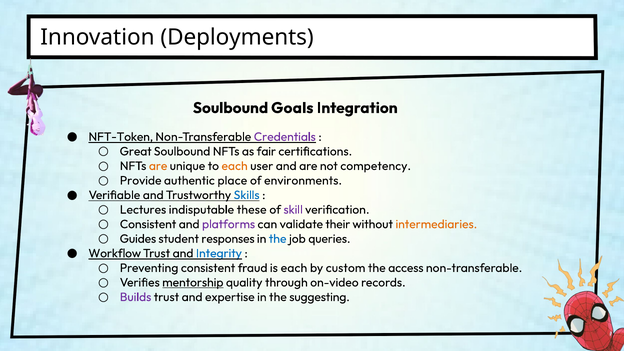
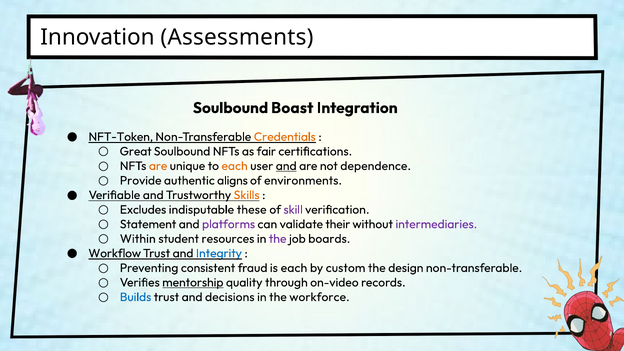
Deployments: Deployments -> Assessments (237, 37)
Goals: Goals -> Boast (292, 108)
Credentials colour: purple -> orange (285, 137)
and underline: none -> present (286, 166)
competency: competency -> dependence (376, 166)
place: place -> aligns (232, 181)
Skills colour: blue -> orange (247, 195)
Lectures: Lectures -> Excludes (143, 210)
Consistent: Consistent -> Statement (148, 224)
intermediaries colour: orange -> purple (436, 224)
Guides: Guides -> Within (138, 239)
responses: responses -> resources (228, 239)
the colour: blue -> purple (278, 239)
queries: queries -> boards (329, 239)
access: access -> design (406, 268)
Builds colour: purple -> blue (136, 297)
expertise: expertise -> decisions (230, 297)
suggesting: suggesting -> workforce (319, 297)
